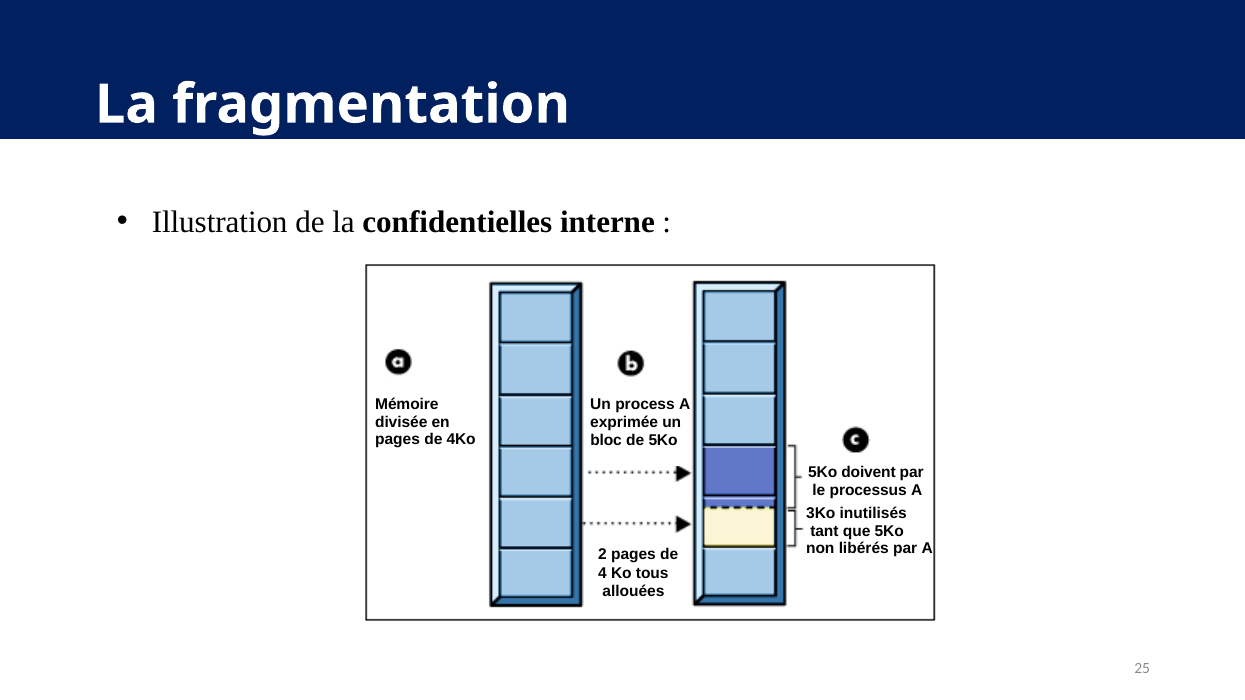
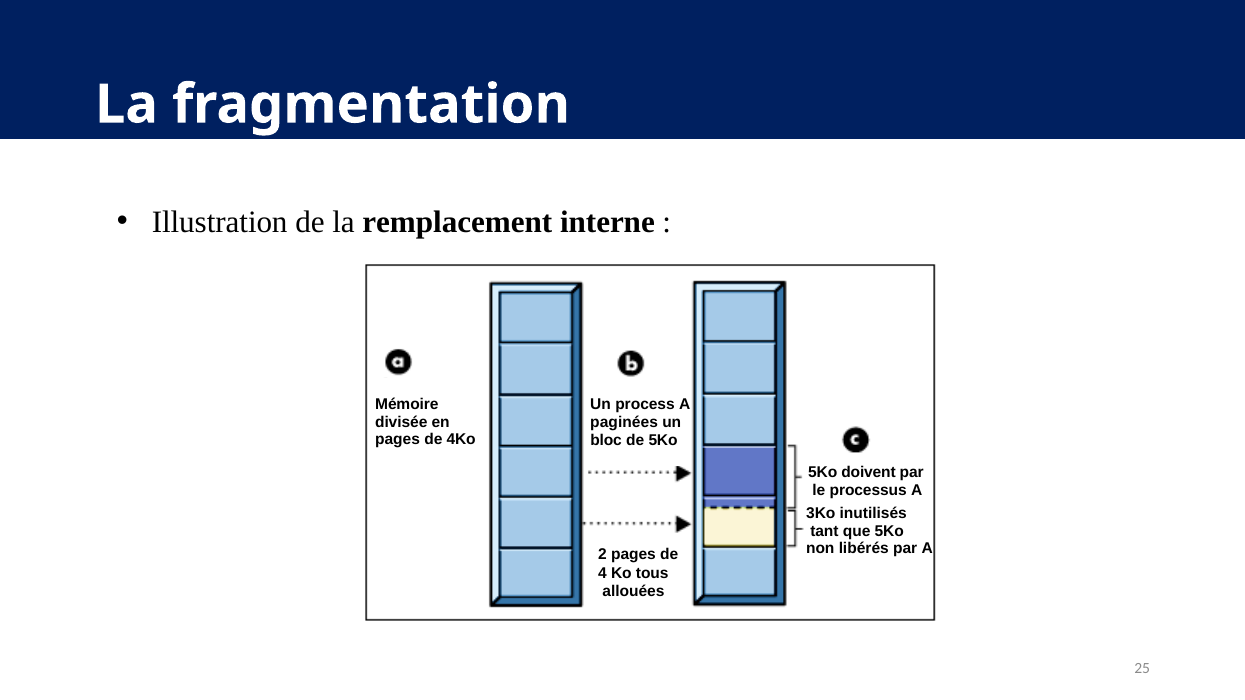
confidentielles: confidentielles -> remplacement (457, 222)
exprimée: exprimée -> paginées (624, 422)
